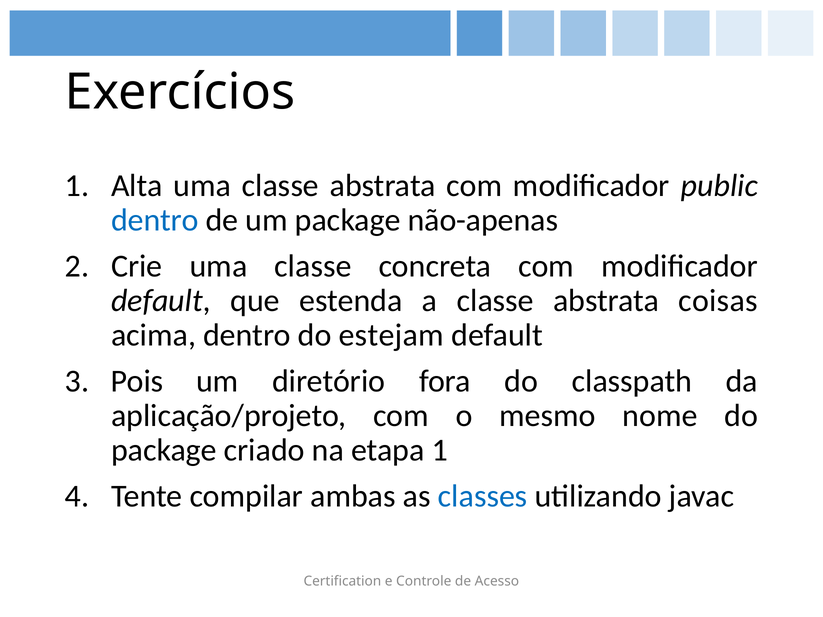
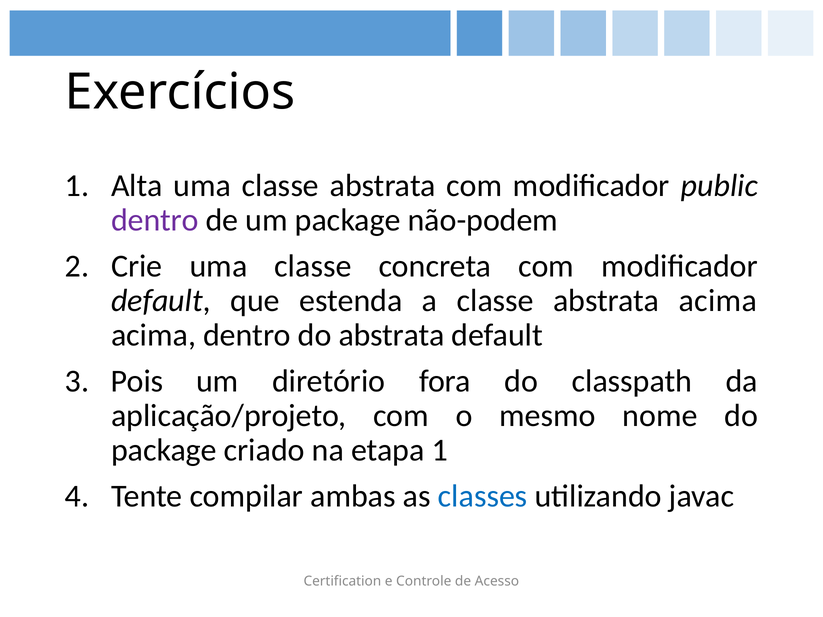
dentro colour: blue -> purple (155, 220)
não-apenas: não-apenas -> não-podem (483, 220)
abstrata coisas: coisas -> acima (718, 301)
do estejam: estejam -> abstrata (391, 335)
